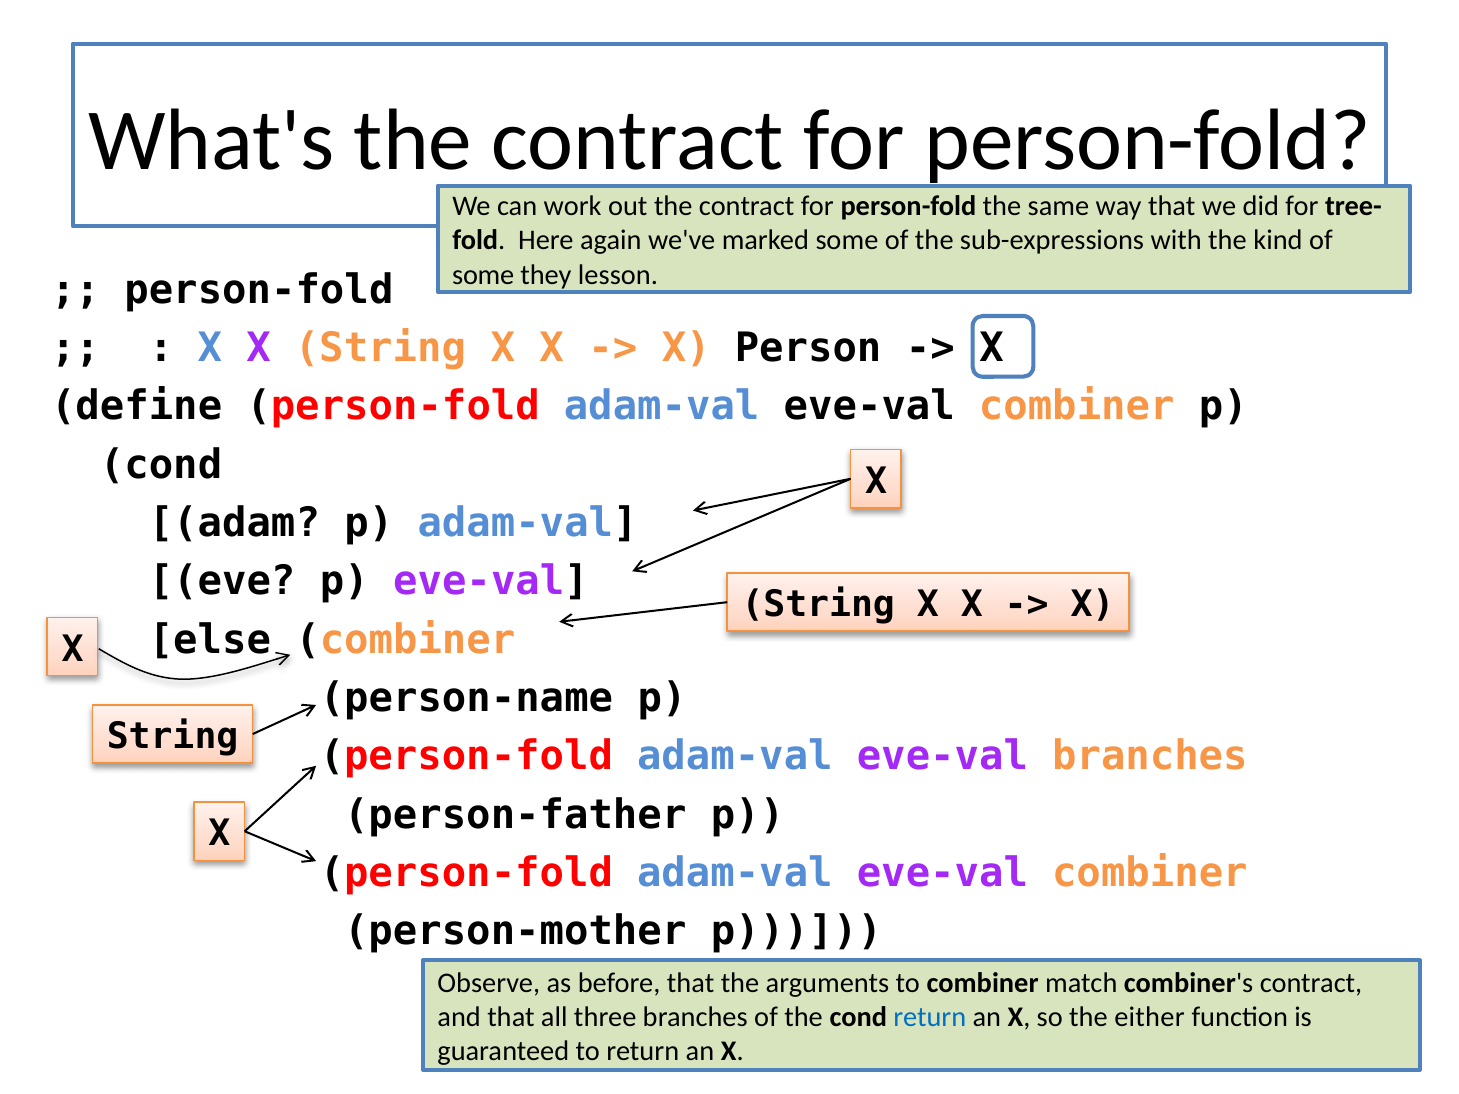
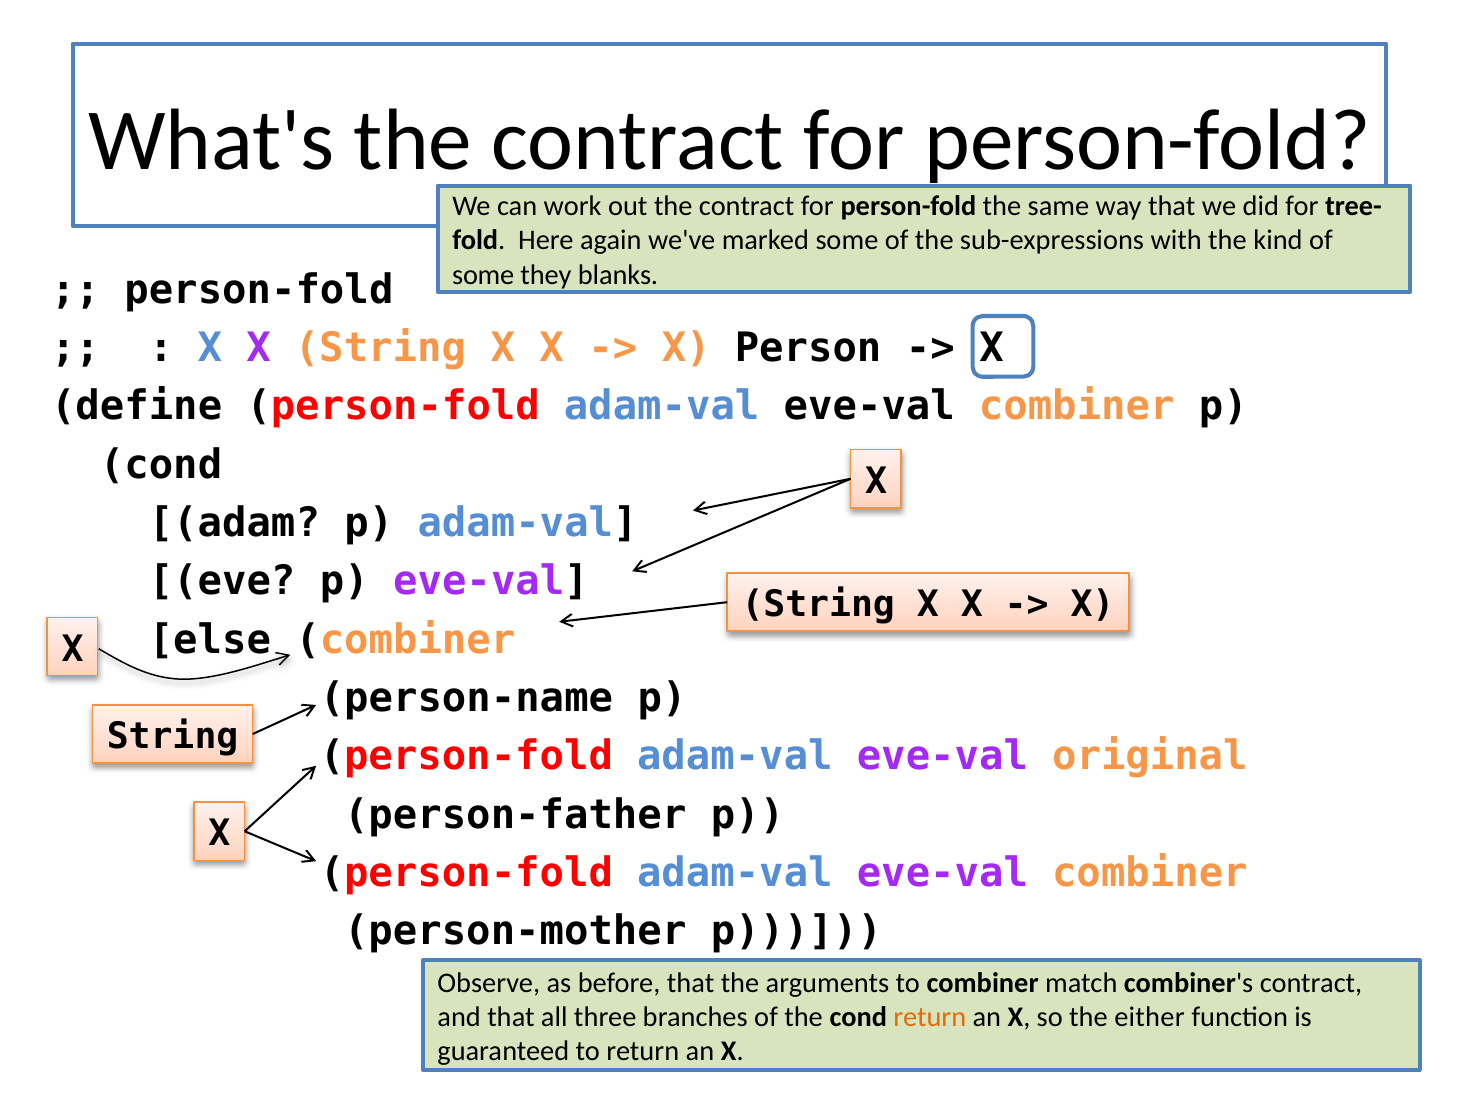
lesson: lesson -> blanks (618, 275)
eve-val branches: branches -> original (1150, 757)
return colour: blue -> orange (930, 1017)
